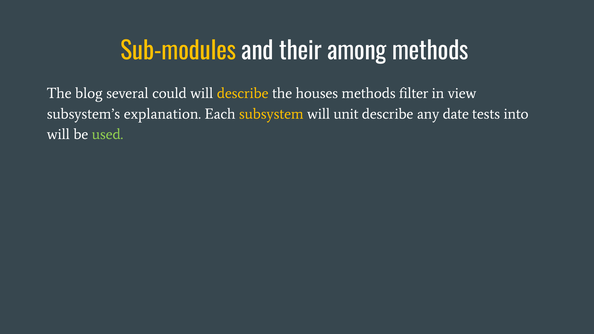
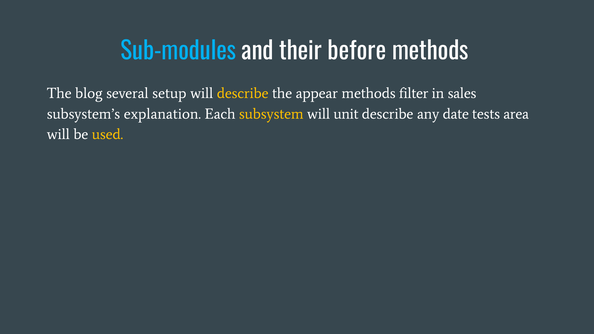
Sub-modules colour: yellow -> light blue (178, 51)
among: among -> before (357, 51)
could: could -> setup (169, 93)
houses: houses -> appear (317, 93)
view: view -> sales (462, 93)
into: into -> area (516, 114)
used colour: light green -> yellow (107, 134)
